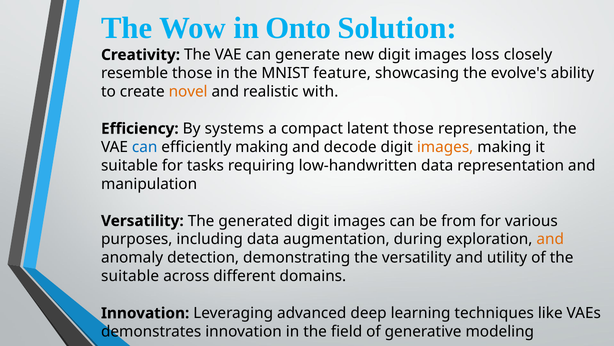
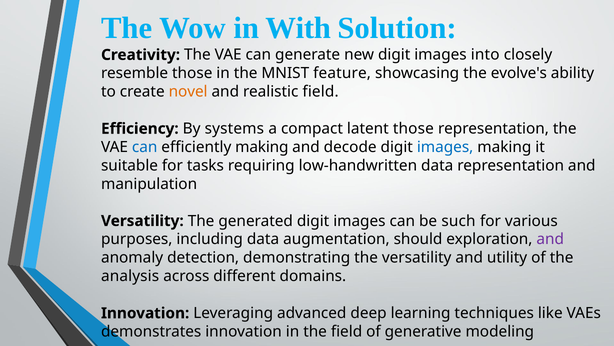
Onto: Onto -> With (298, 28)
loss: loss -> into (485, 55)
realistic with: with -> field (321, 92)
images colour: orange -> blue (445, 147)
from: from -> such (459, 221)
during: during -> should (418, 239)
and colour: orange -> purple (550, 239)
suitable: suitable -> analysis (130, 276)
